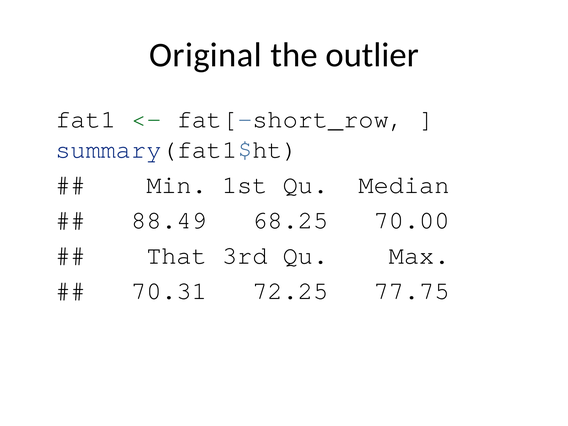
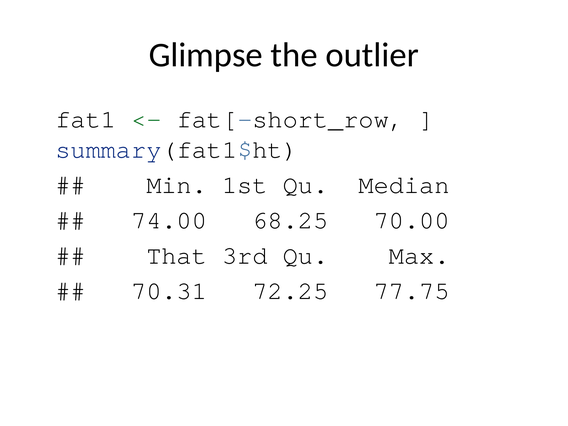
Original: Original -> Glimpse (206, 55)
88.49: 88.49 -> 74.00 (169, 220)
